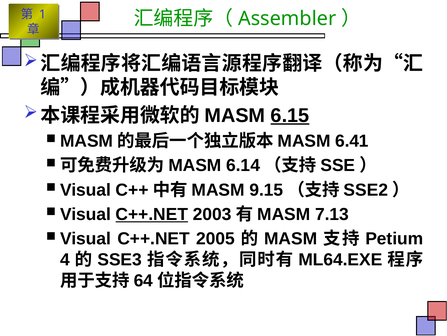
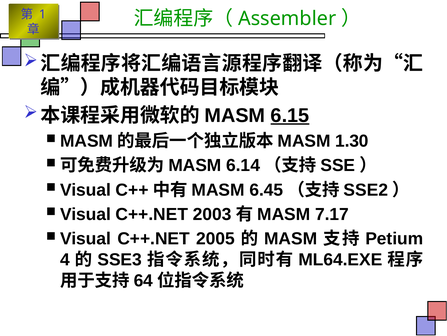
6.41: 6.41 -> 1.30 (352, 141)
9.15: 9.15 -> 6.45 (266, 190)
C++.NET underline: present -> none (152, 214)
7.13: 7.13 -> 7.17 (332, 214)
